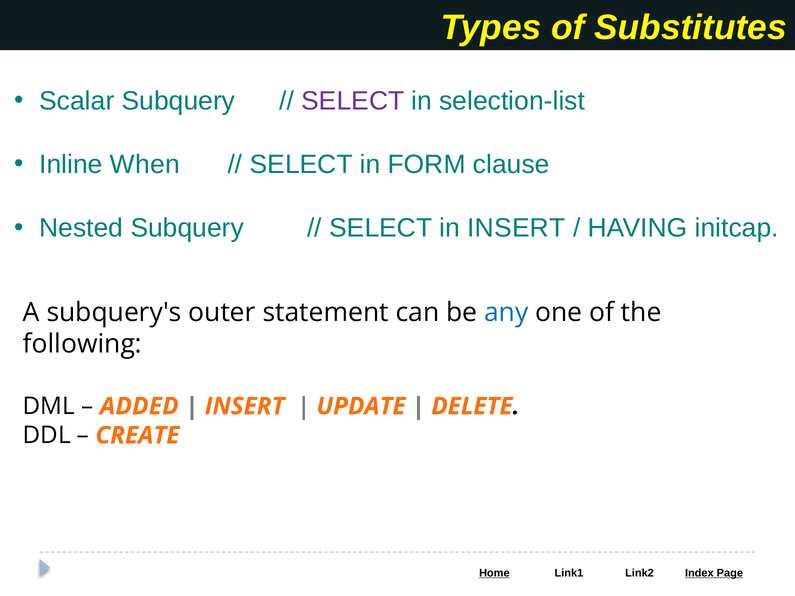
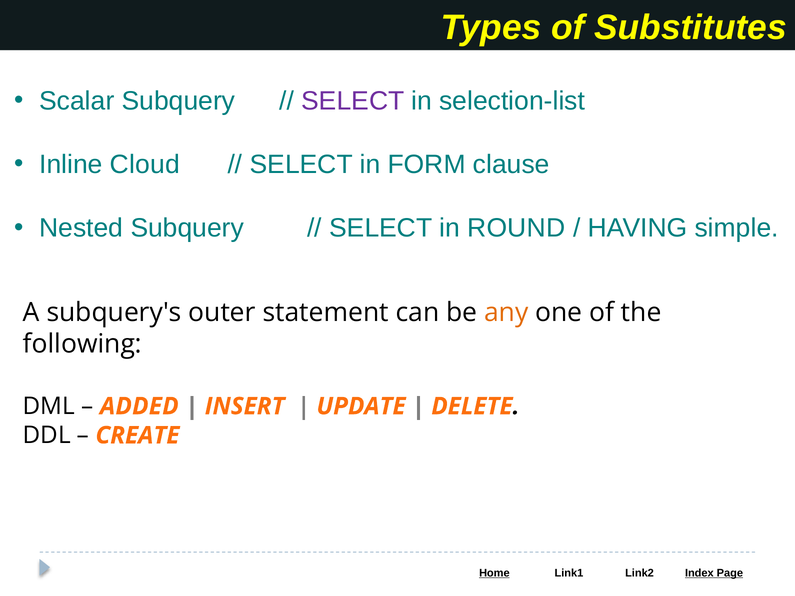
When: When -> Cloud (145, 165)
in INSERT: INSERT -> ROUND (516, 228)
initcap: initcap -> simple (737, 228)
any colour: blue -> orange (506, 313)
